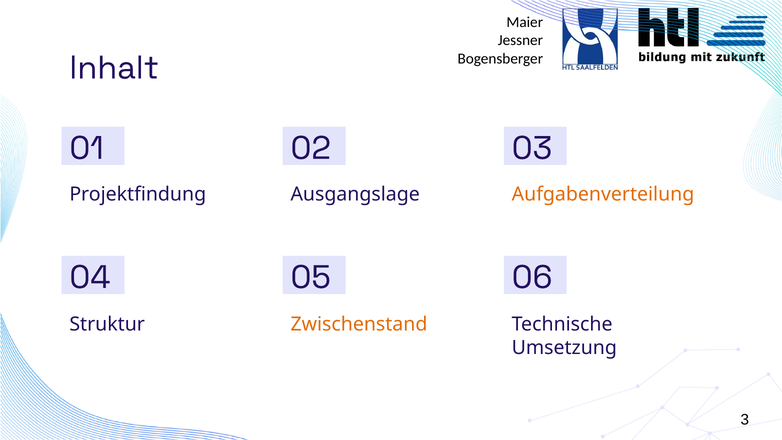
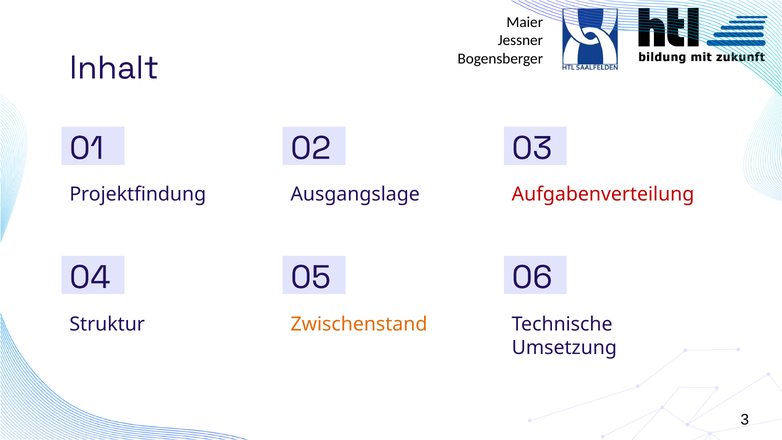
Aufgabenverteilung colour: orange -> red (603, 194)
